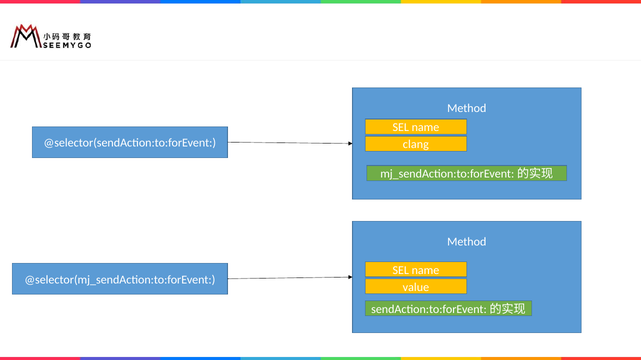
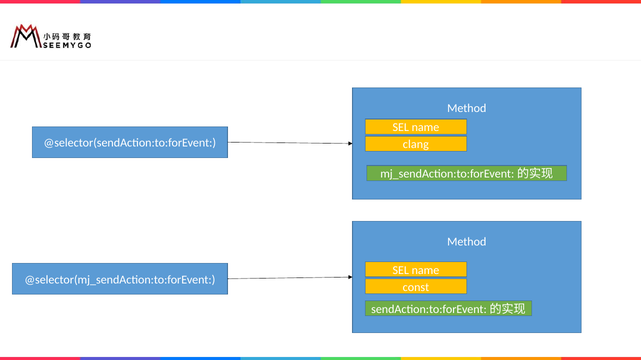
value: value -> const (416, 288)
